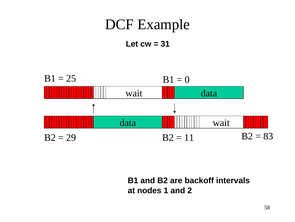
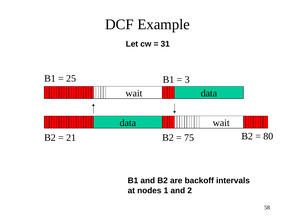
0: 0 -> 3 (187, 79)
83: 83 -> 80 (268, 136)
29: 29 -> 21 (71, 137)
11: 11 -> 75 (189, 137)
